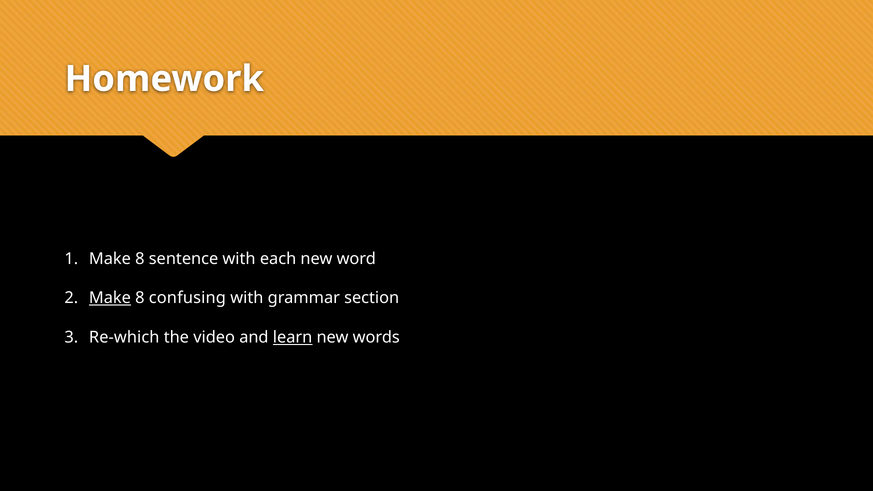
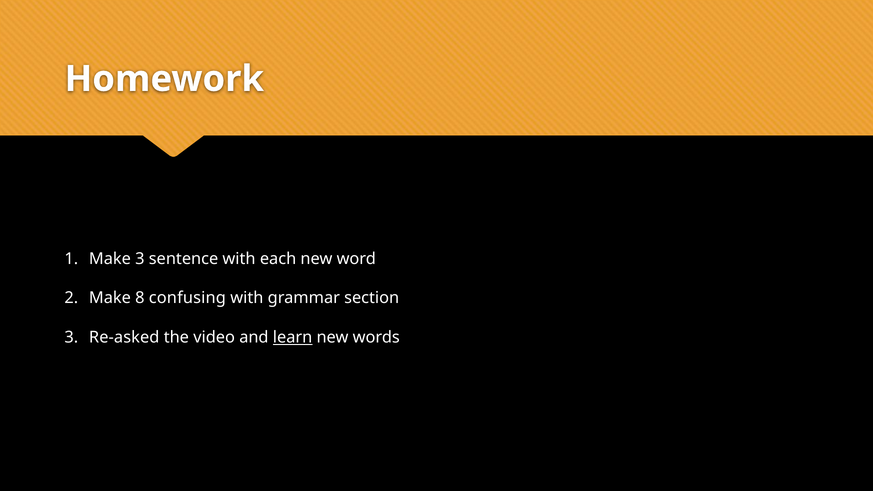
1 Make 8: 8 -> 3 (140, 259)
Make underline: present -> none (110, 298)
Re-which: Re-which -> Re-asked (124, 337)
